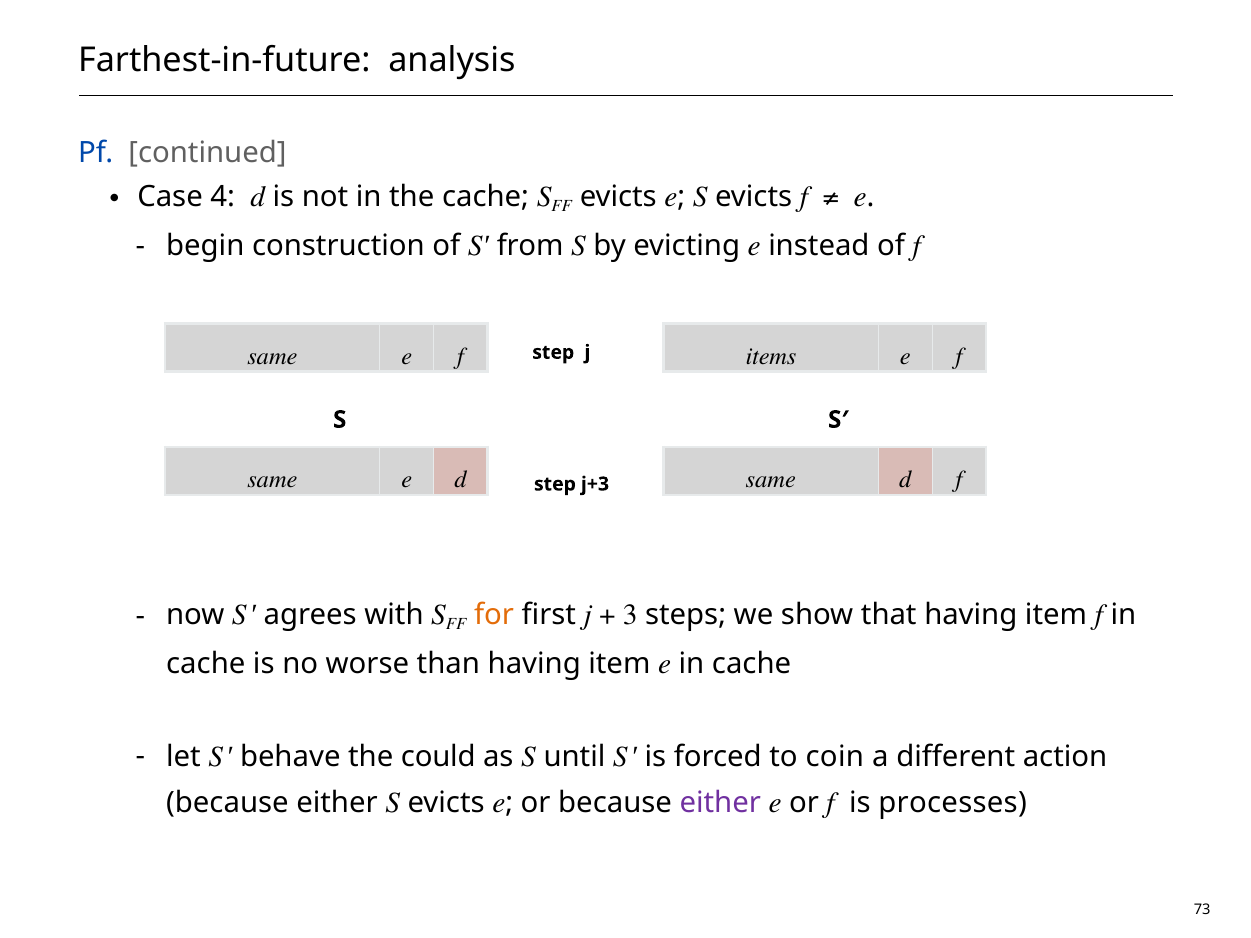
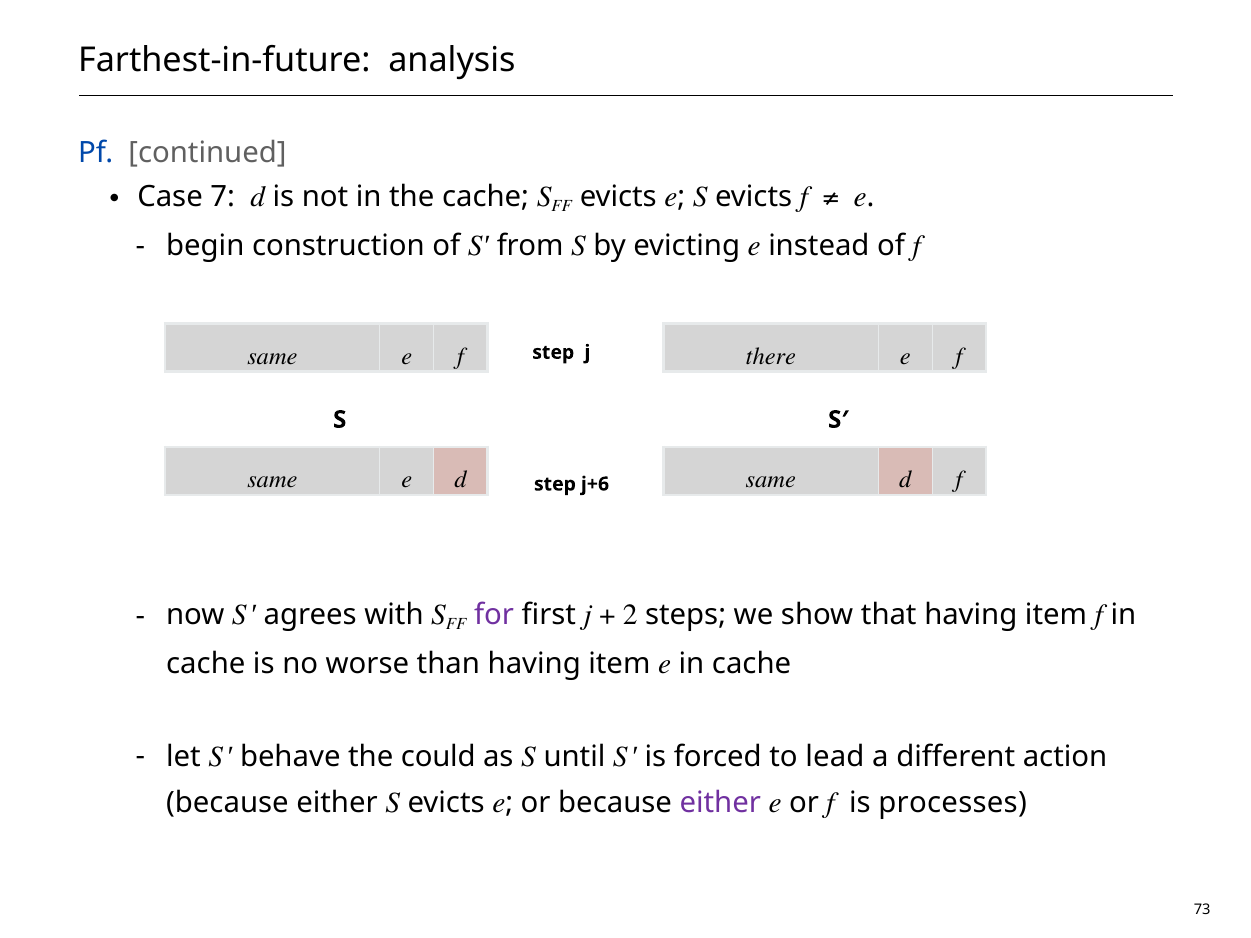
4: 4 -> 7 (223, 197)
items: items -> there (771, 357)
j+3: j+3 -> j+6 (595, 484)
for colour: orange -> purple (494, 615)
3: 3 -> 2 (630, 615)
coin: coin -> lead (835, 757)
